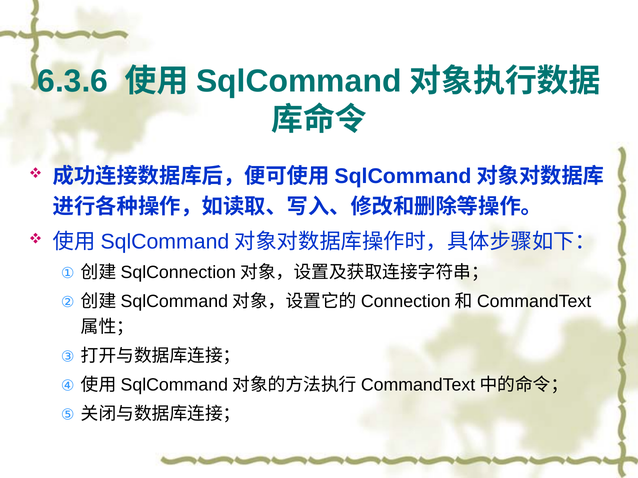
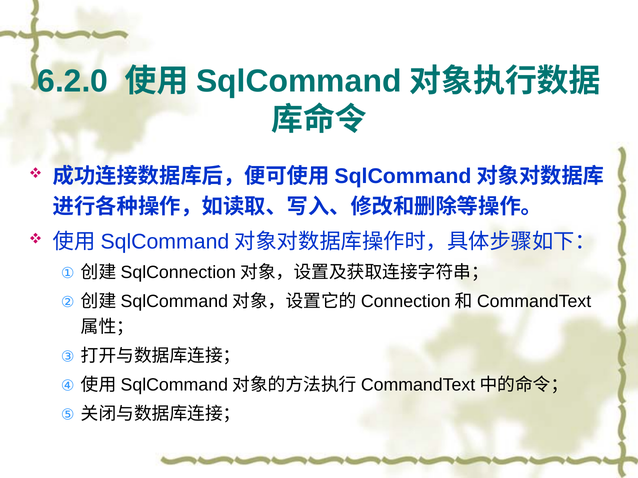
6.3.6: 6.3.6 -> 6.2.0 (73, 81)
